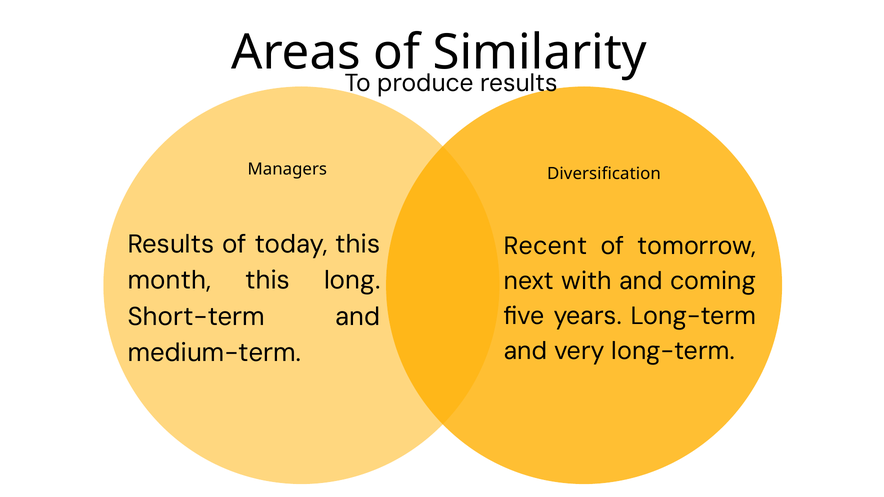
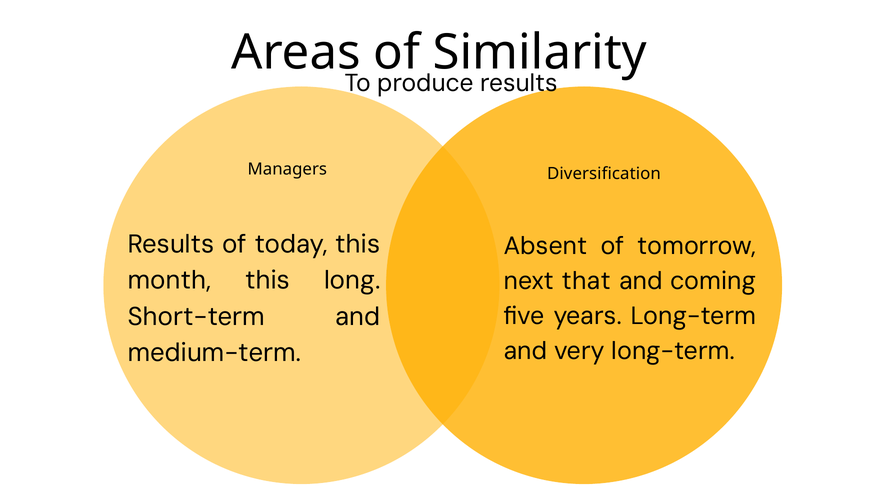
Recent: Recent -> Absent (546, 246)
with: with -> that (586, 281)
